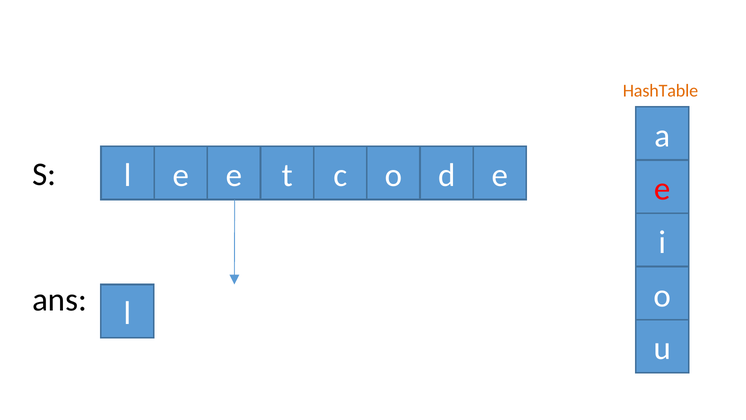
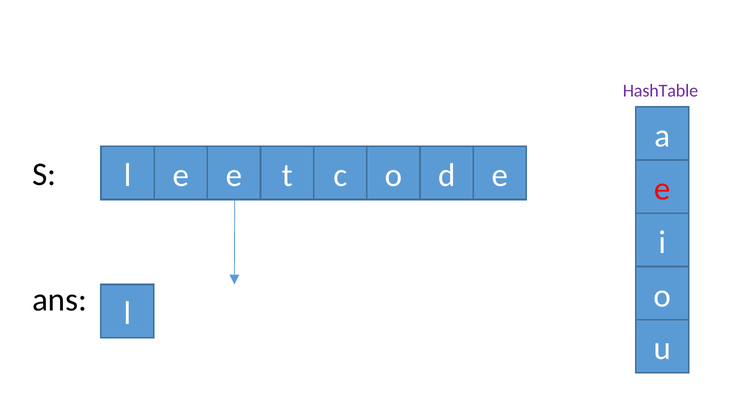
HashTable colour: orange -> purple (660, 91)
